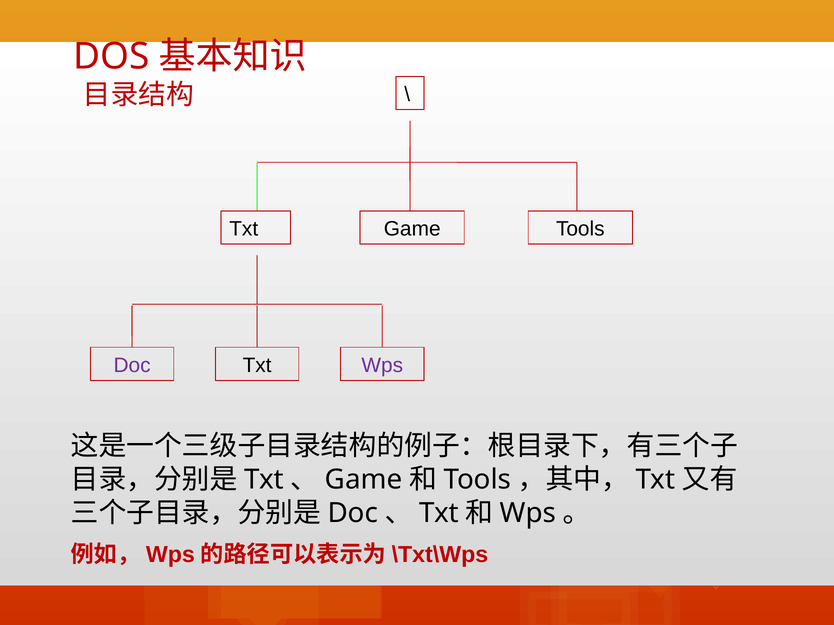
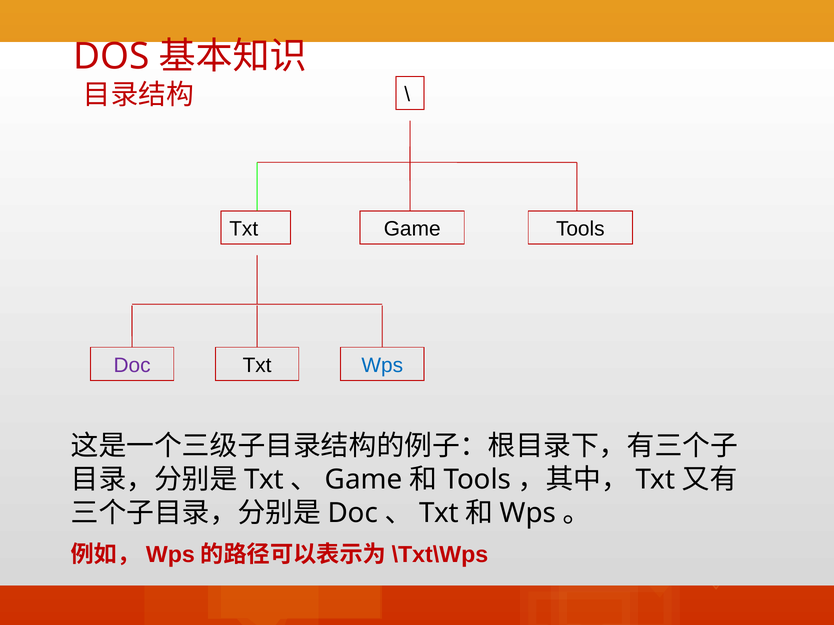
Wps colour: purple -> blue (382, 366)
